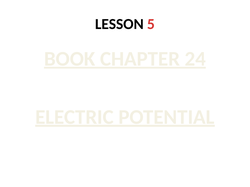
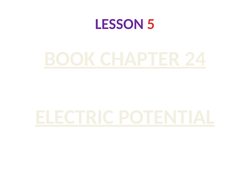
LESSON colour: black -> purple (119, 24)
